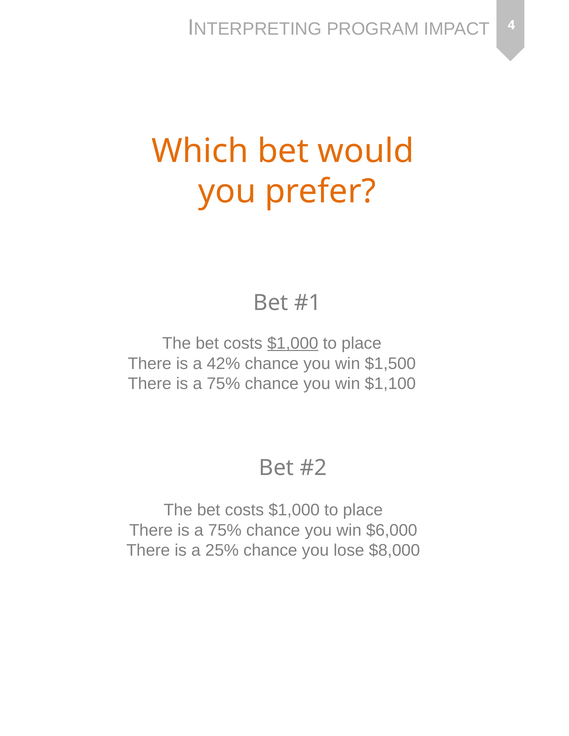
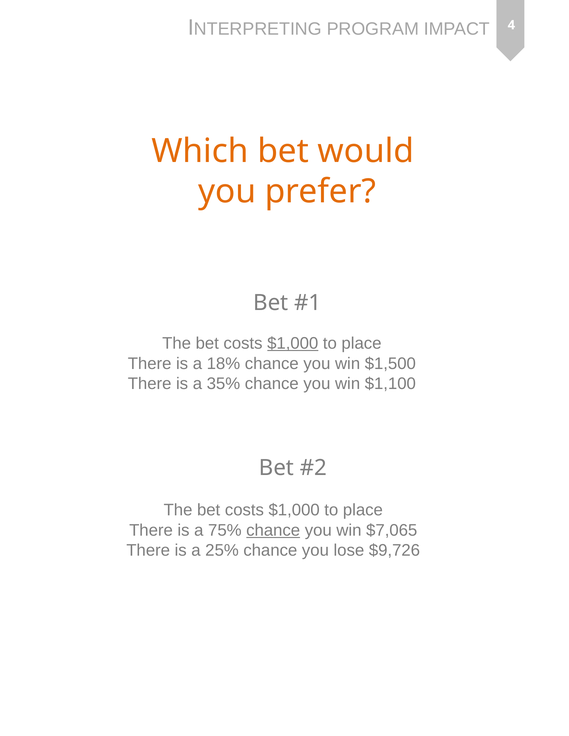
42%: 42% -> 18% (223, 364)
75%: 75% -> 35% (223, 384)
chance underline: none -> present (273, 530)
$6,000: $6,000 -> $7,065 (392, 530)
$8,000: $8,000 -> $9,726 (394, 550)
